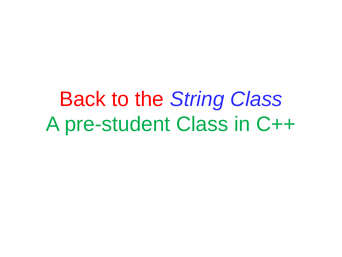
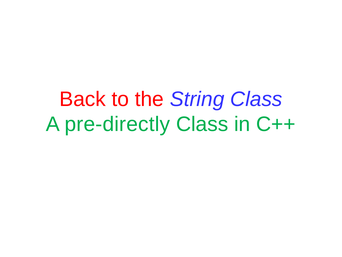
pre-student: pre-student -> pre-directly (117, 124)
